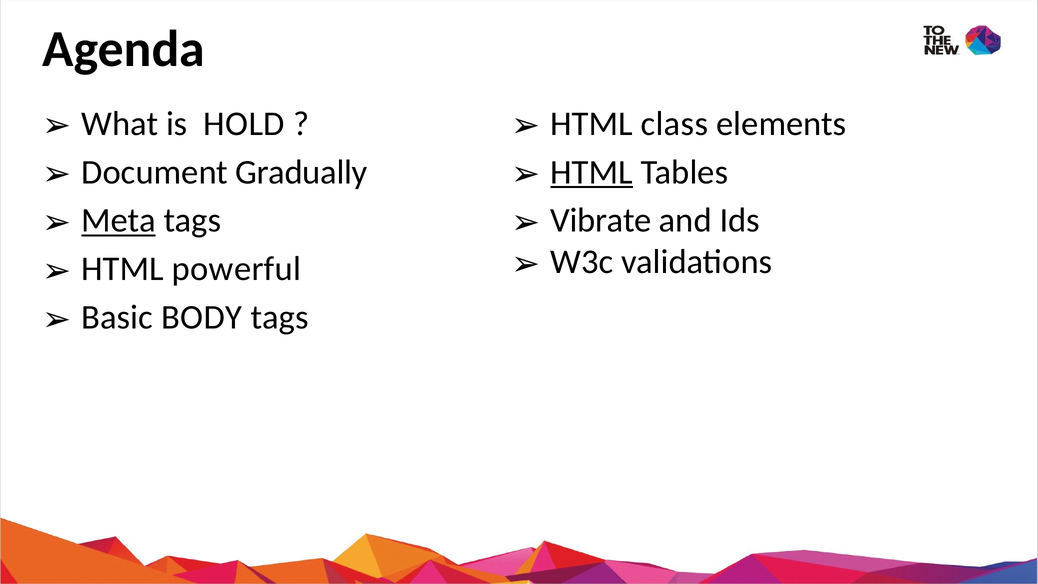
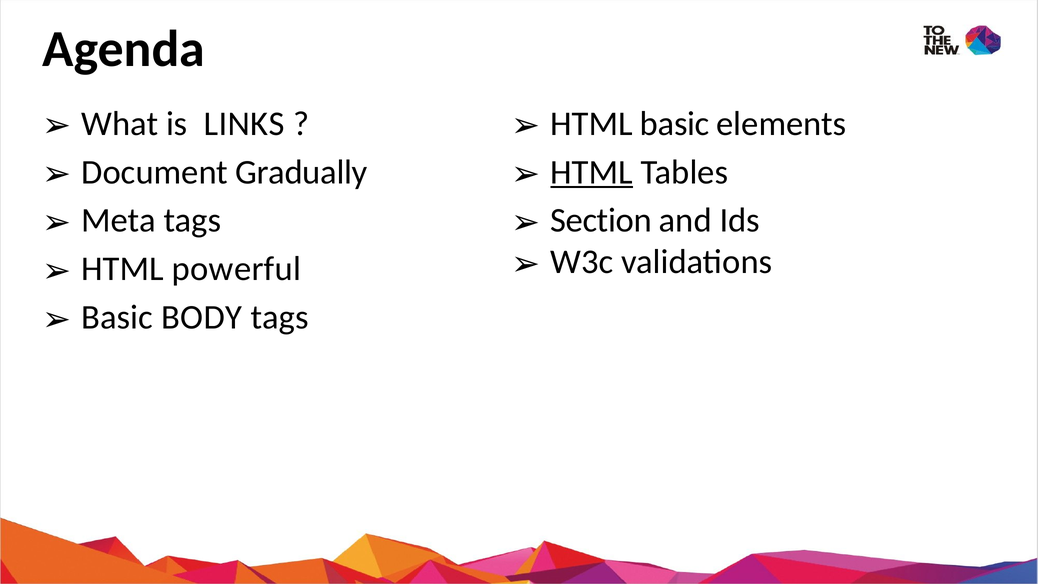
HOLD: HOLD -> LINKS (244, 124)
HTML class: class -> basic (675, 124)
Meta underline: present -> none (119, 220)
Vibrate: Vibrate -> Section (601, 220)
